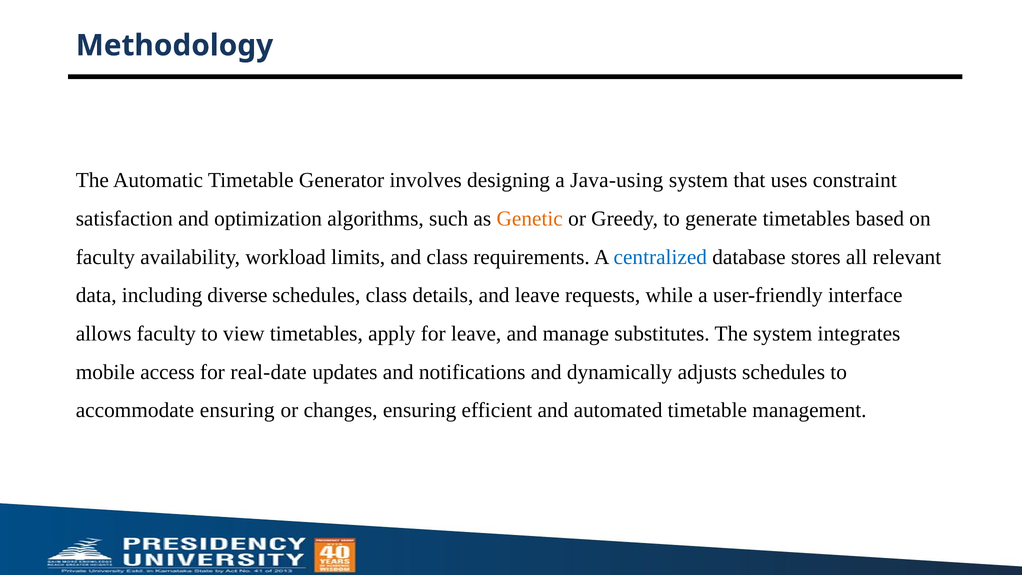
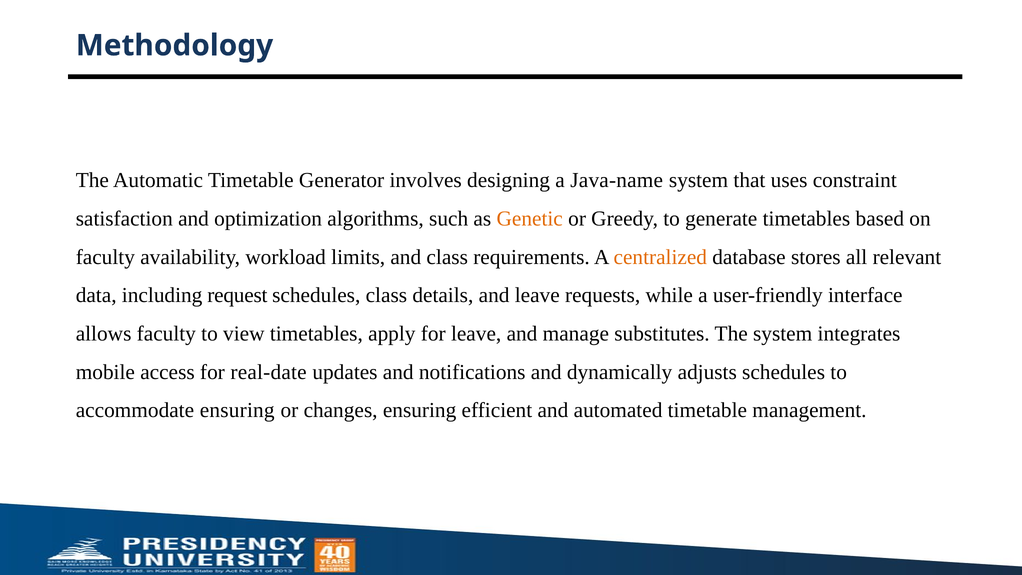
Java-using: Java-using -> Java-name (617, 180)
centralized colour: blue -> orange (660, 257)
diverse: diverse -> request (237, 295)
